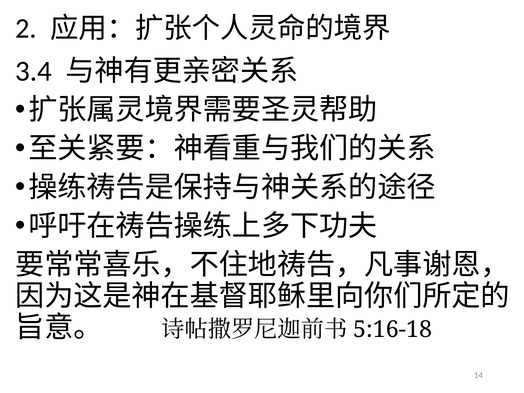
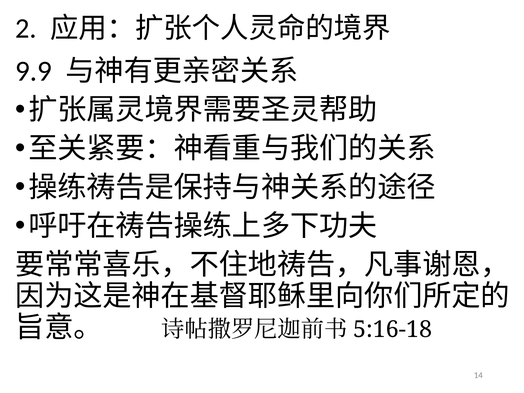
3.4: 3.4 -> 9.9 (34, 71)
